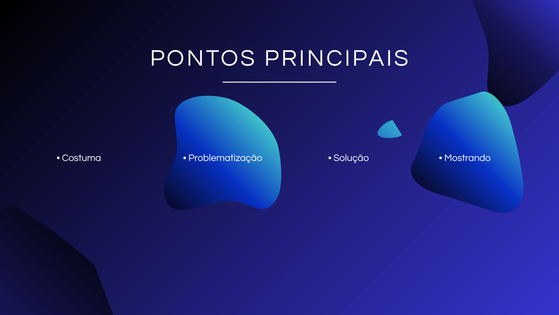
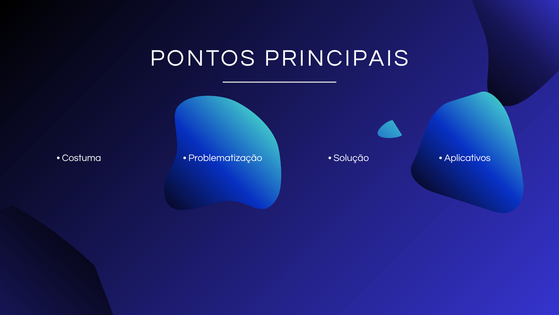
Mostrando: Mostrando -> Aplicativos (467, 158)
